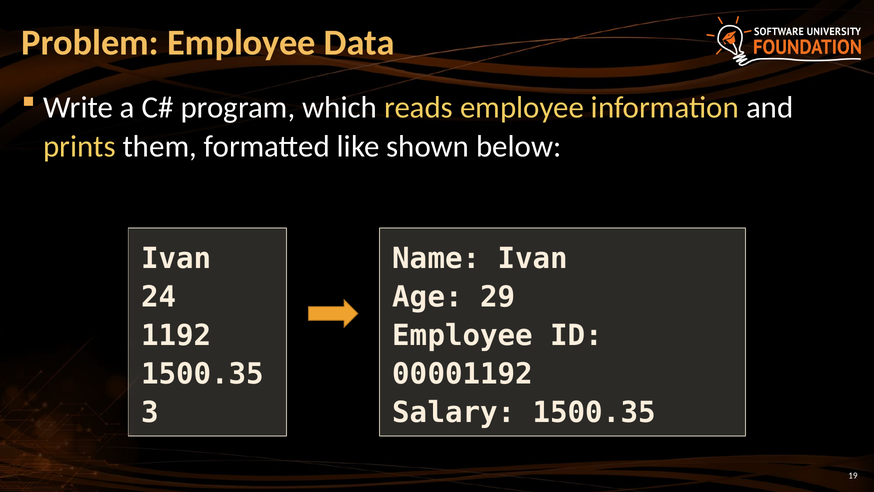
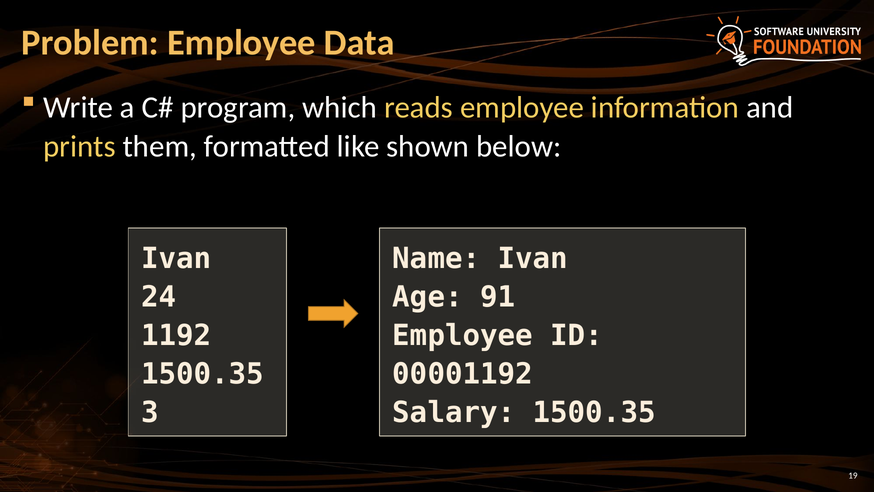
29: 29 -> 91 (498, 297)
